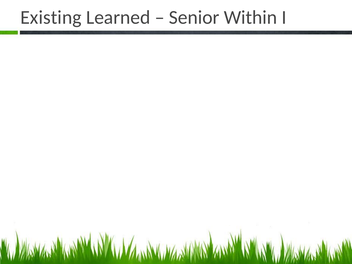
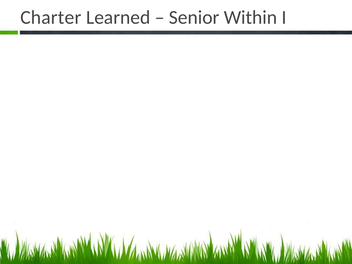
Existing: Existing -> Charter (51, 17)
